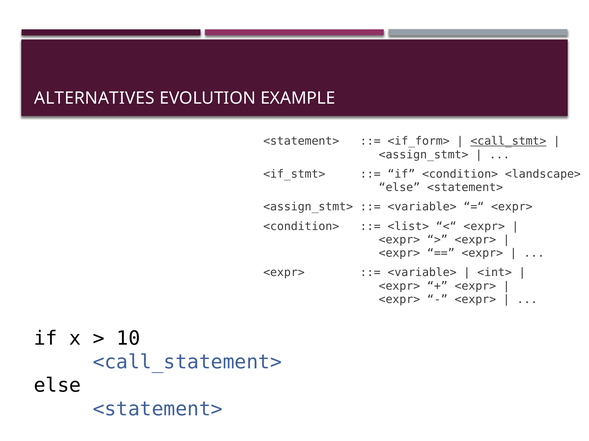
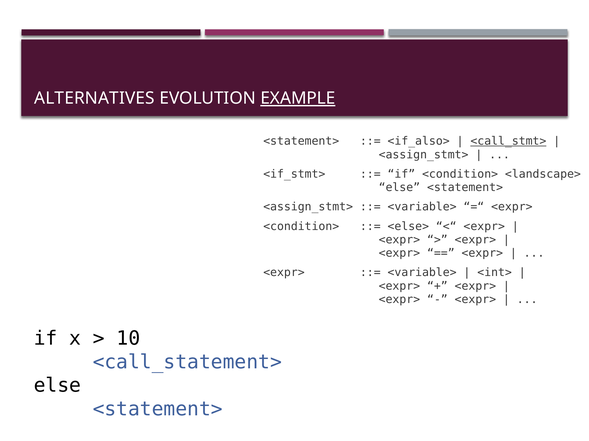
EXAMPLE underline: none -> present (298, 98)
<if_form>: <if_form> -> <if_also> (419, 141)
<list>: <list> -> <else> (408, 227)
